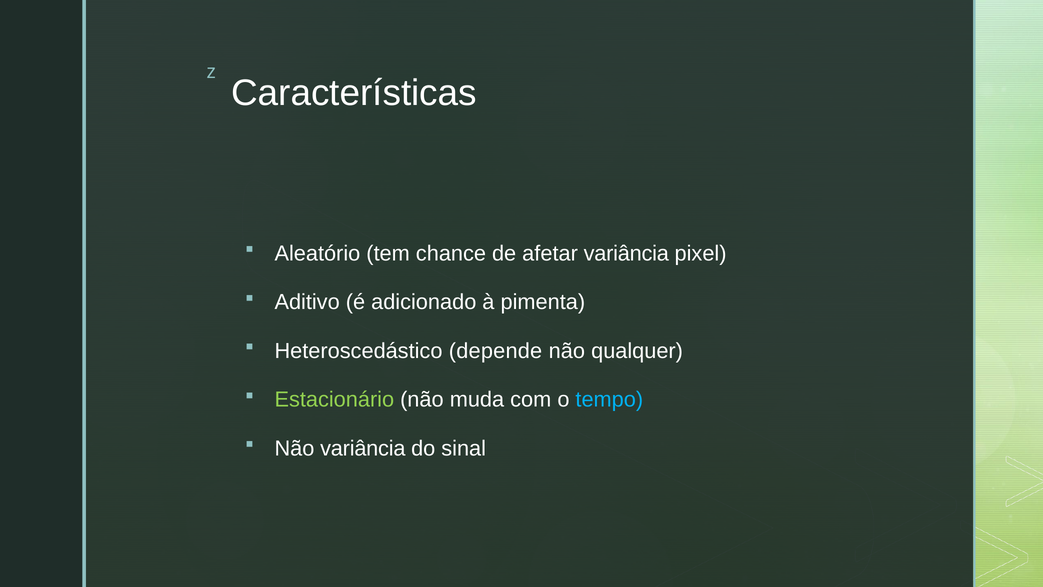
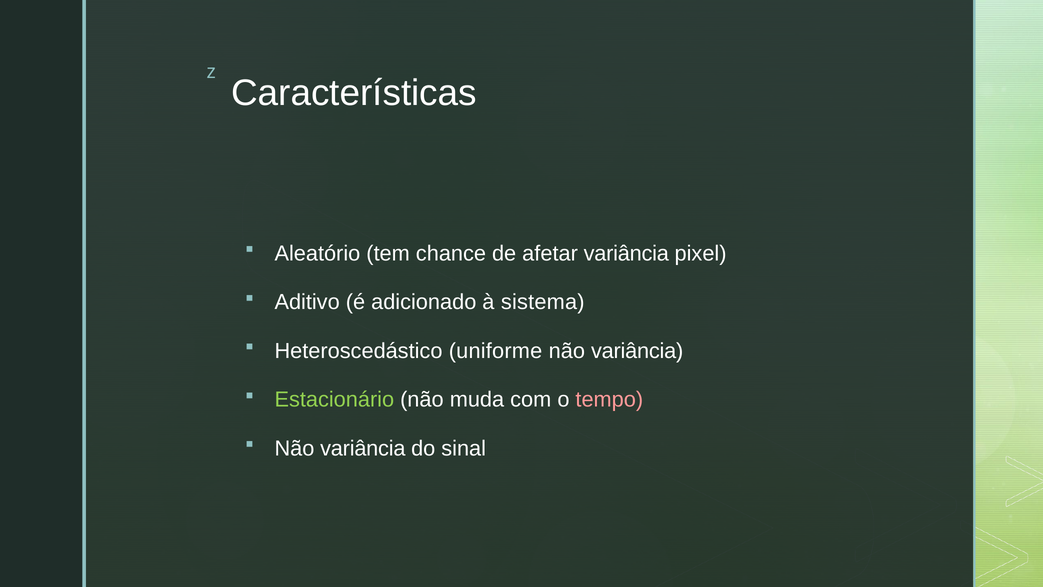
pimenta: pimenta -> sistema (543, 302)
depende: depende -> uniforme (496, 351)
qualquer: qualquer -> variância (637, 351)
tempo colour: light blue -> pink (609, 399)
